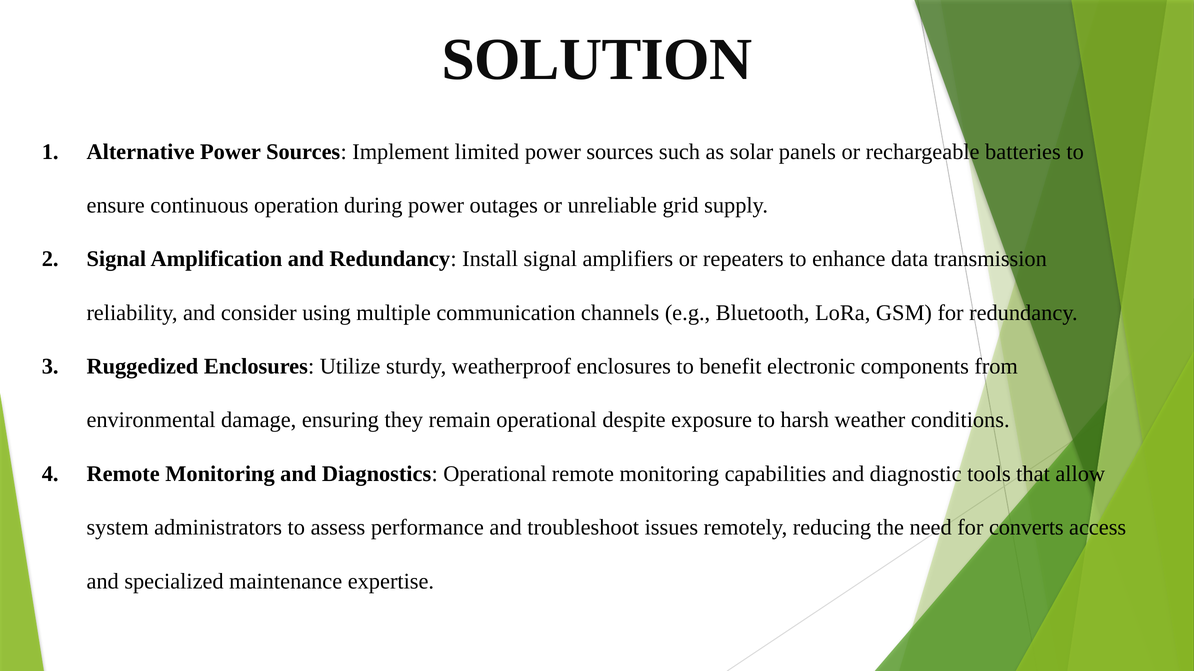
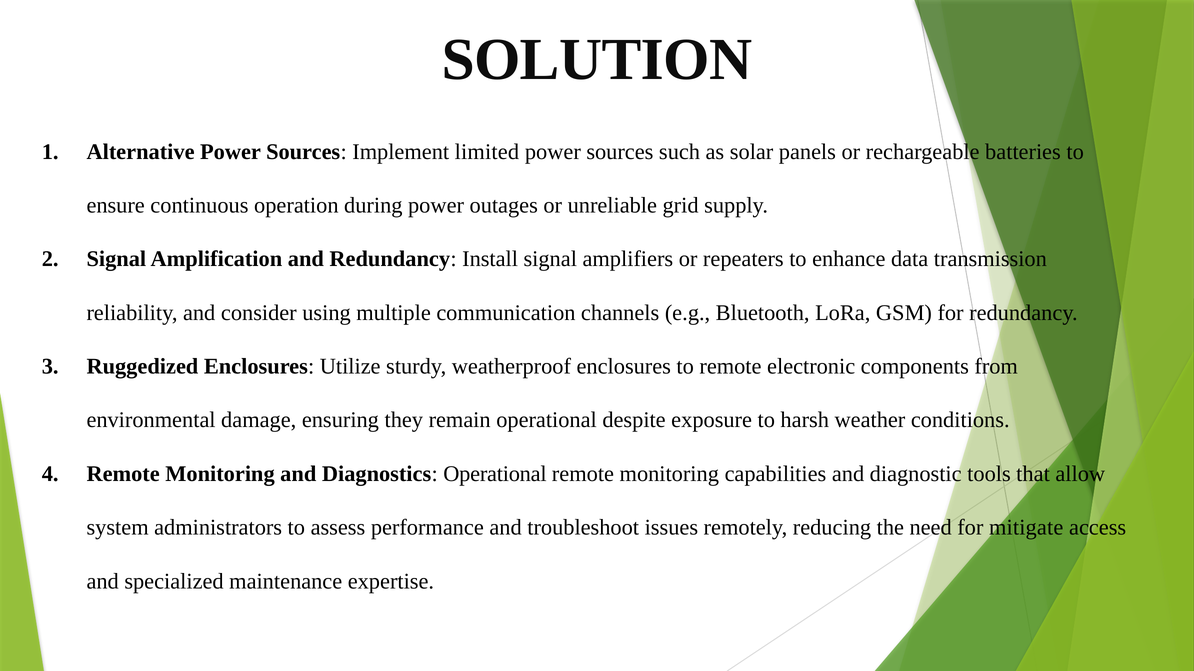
to benefit: benefit -> remote (730, 367)
converts: converts -> mitigate (1026, 528)
